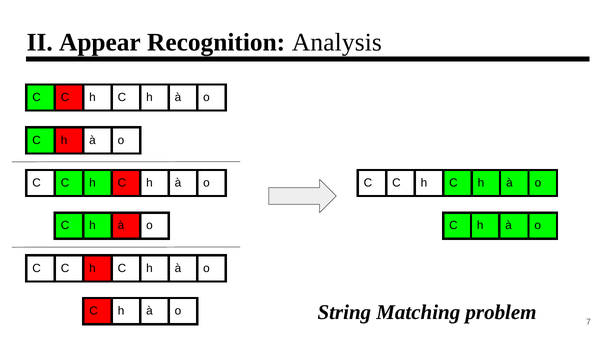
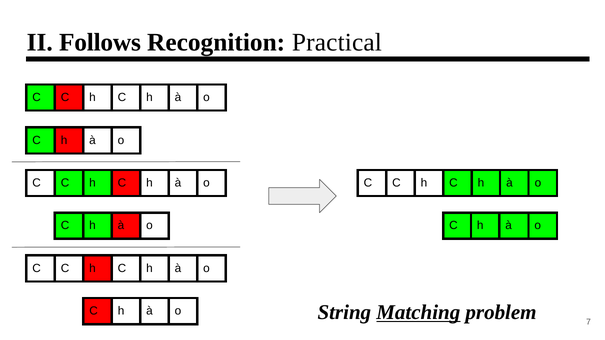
Appear: Appear -> Follows (100, 42)
Analysis: Analysis -> Practical (337, 42)
Matching underline: none -> present (418, 313)
